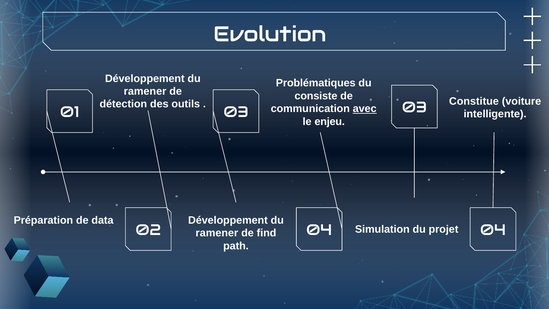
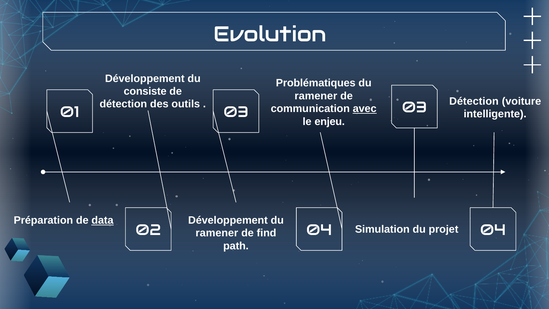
ramener: ramener -> consiste (145, 91)
consiste: consiste -> ramener (316, 96)
Constitue: Constitue -> Détection (474, 101)
data underline: none -> present (102, 220)
